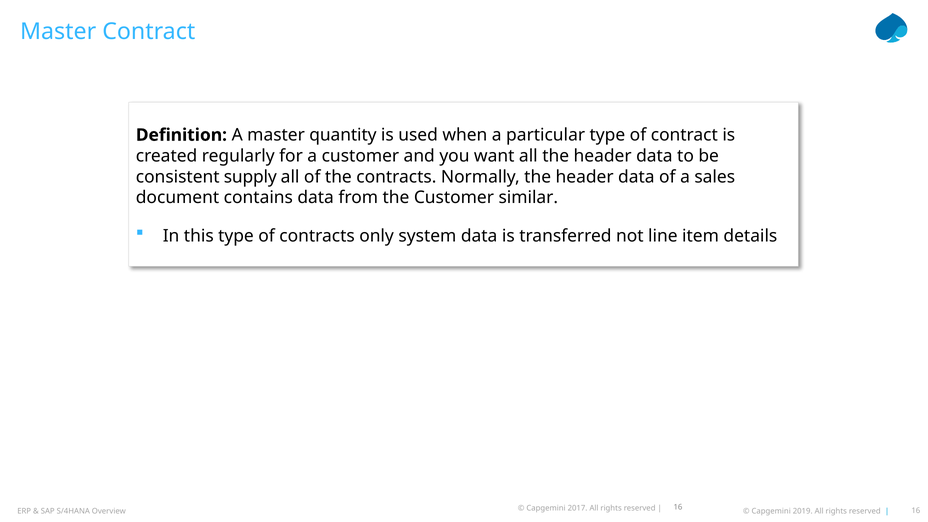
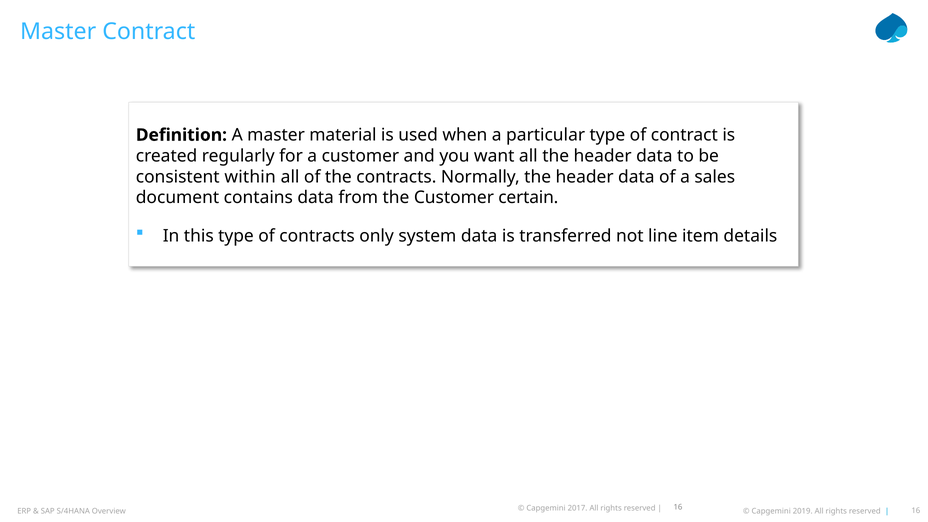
quantity: quantity -> material (343, 135)
supply: supply -> within (250, 177)
similar: similar -> certain (528, 198)
